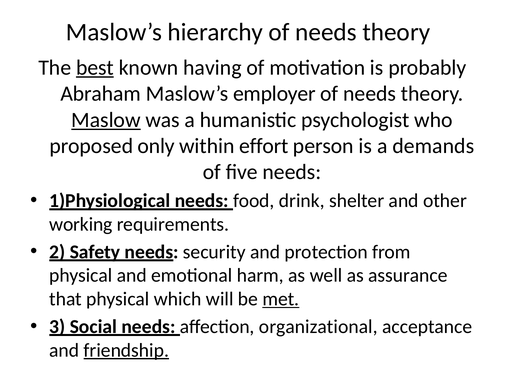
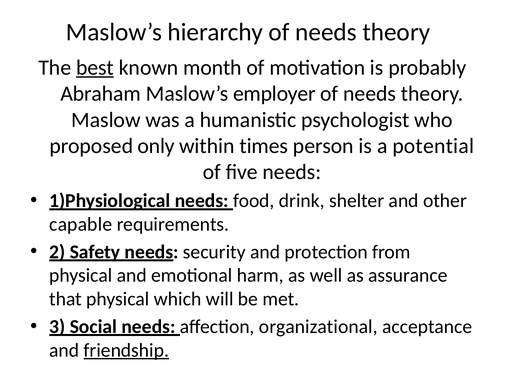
having: having -> month (212, 68)
Maslow underline: present -> none (106, 120)
effort: effort -> times (264, 146)
demands: demands -> potential (433, 146)
working: working -> capable (81, 224)
met underline: present -> none (281, 299)
